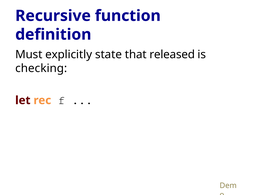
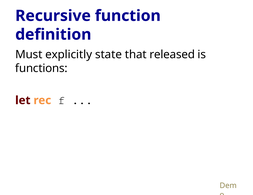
checking: checking -> functions (41, 68)
